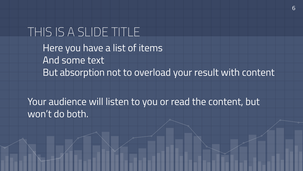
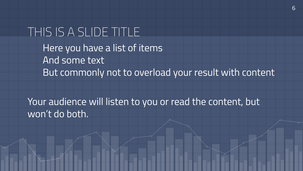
absorption: absorption -> commonly (82, 72)
